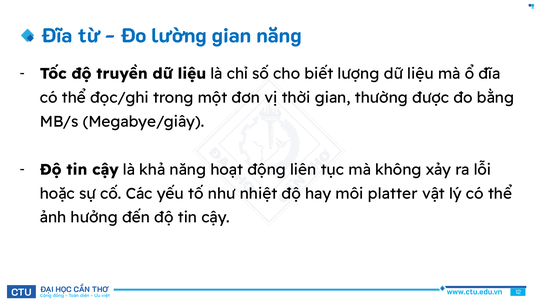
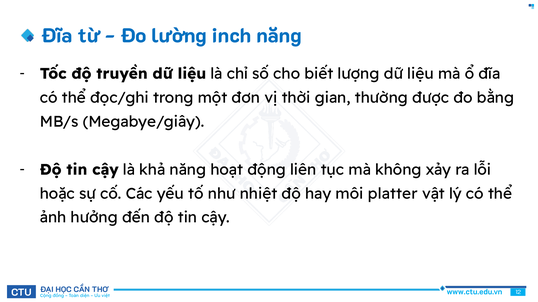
lường gian: gian -> inch (232, 36)
